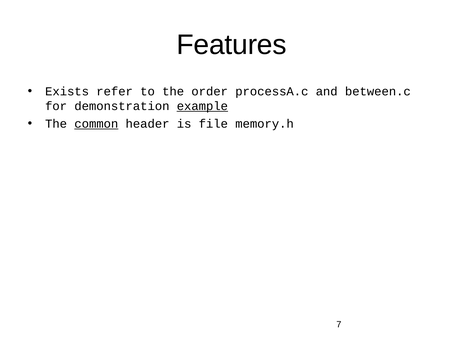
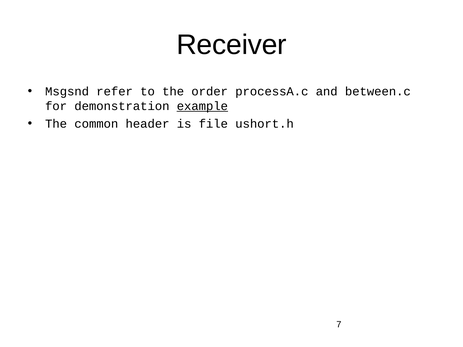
Features: Features -> Receiver (232, 45)
Exists: Exists -> Msgsnd (67, 92)
common underline: present -> none (96, 124)
memory.h: memory.h -> ushort.h (265, 124)
